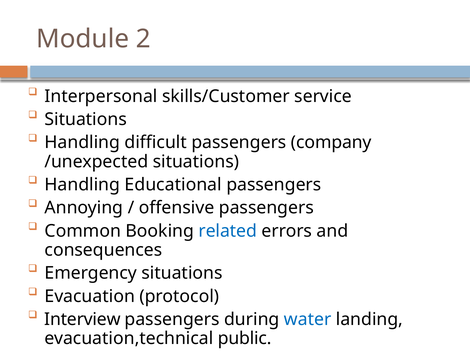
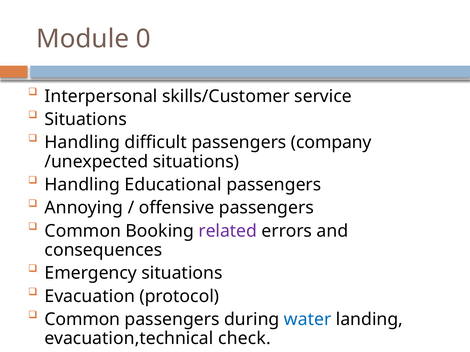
2: 2 -> 0 (143, 39)
related colour: blue -> purple (228, 231)
Interview: Interview -> Common (82, 320)
public: public -> check (245, 339)
